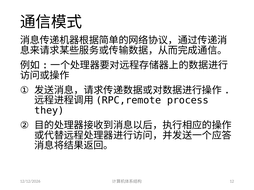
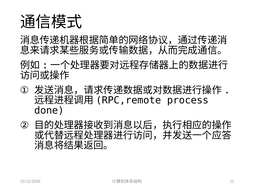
they: they -> done (49, 111)
